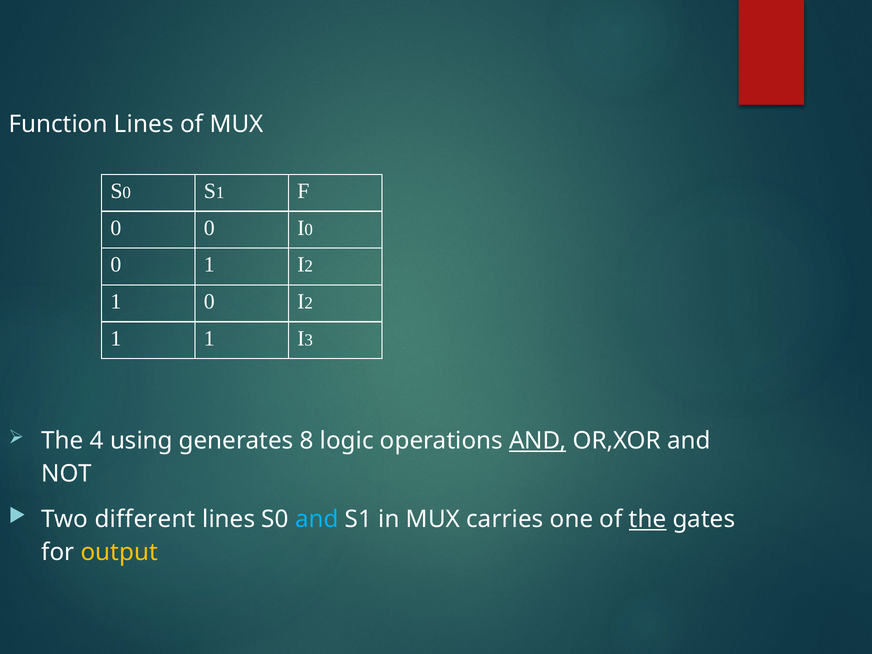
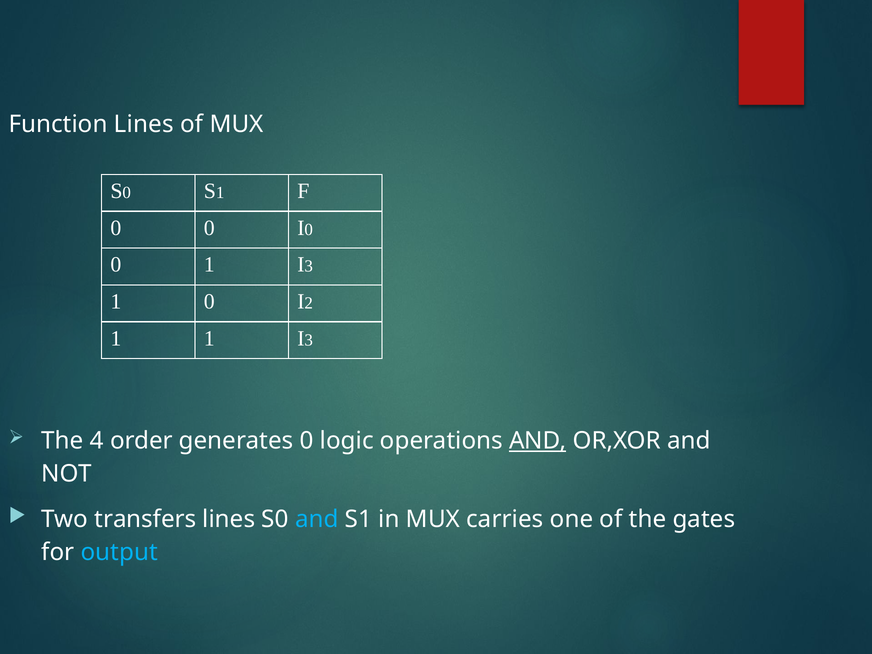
2: 2 -> 3 (309, 266)
using: using -> order (141, 441)
generates 8: 8 -> 0 (307, 441)
different: different -> transfers (145, 519)
the underline: present -> none (648, 519)
output colour: yellow -> light blue (119, 552)
